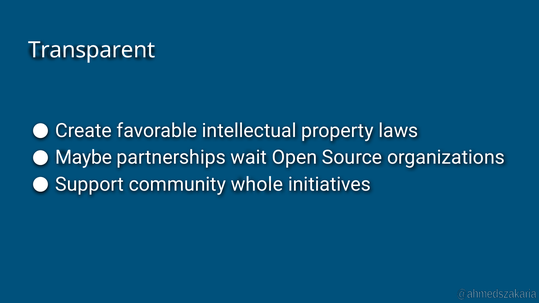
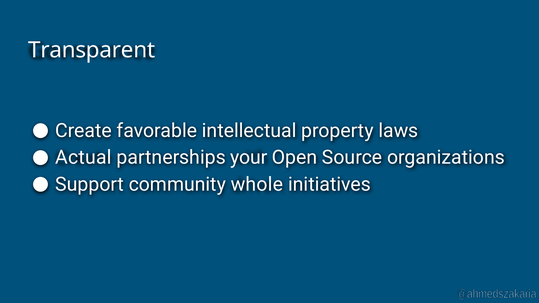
Maybe: Maybe -> Actual (83, 158)
wait: wait -> your (249, 158)
